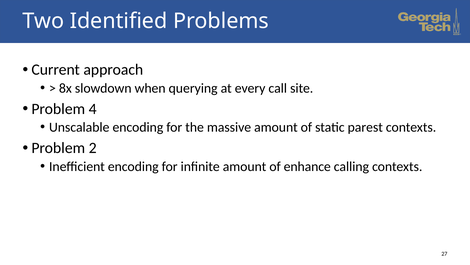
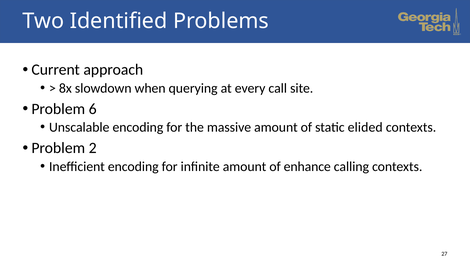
4: 4 -> 6 (93, 109)
parest: parest -> elided (365, 127)
